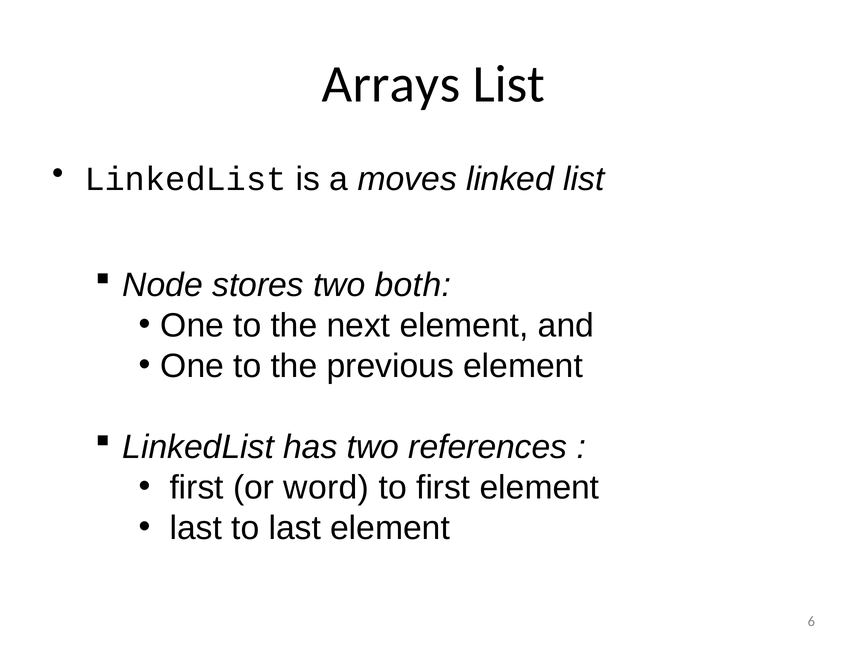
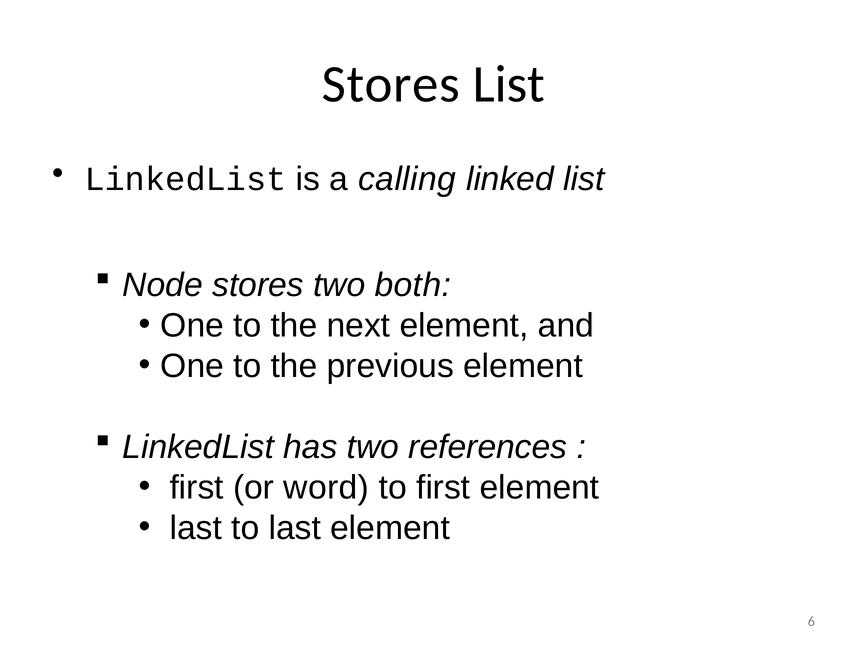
Arrays: Arrays -> Stores (391, 84)
moves: moves -> calling (407, 179)
